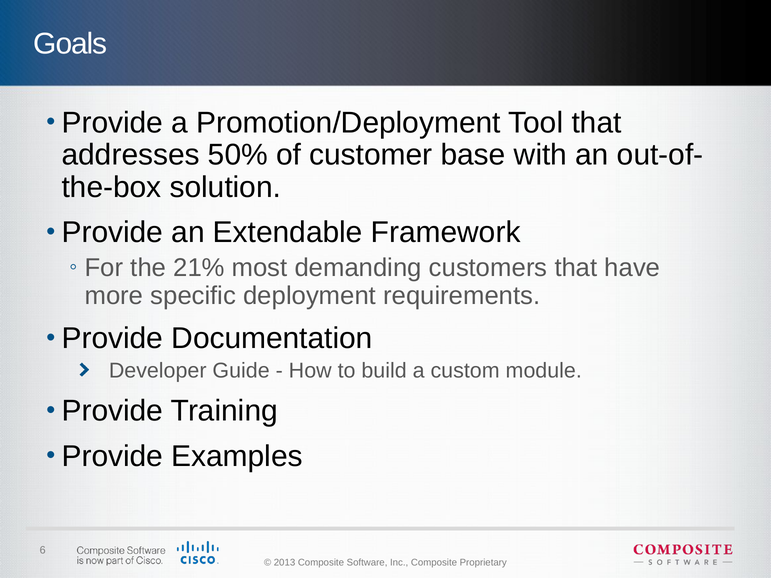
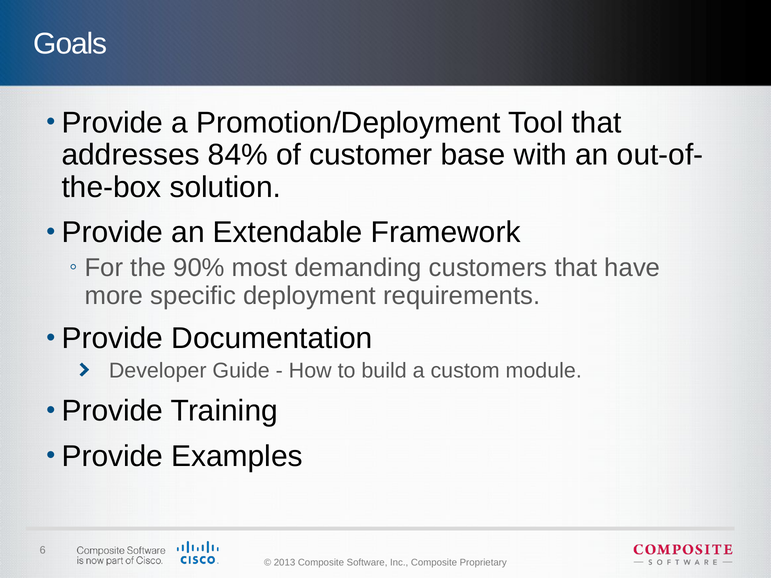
50%: 50% -> 84% (238, 155)
21%: 21% -> 90% (199, 268)
